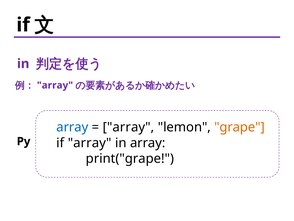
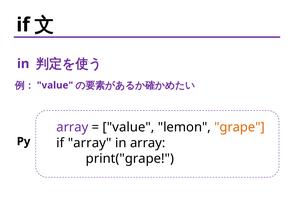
array: array -> value (55, 85)
array colour: blue -> purple (72, 127)
array: array -> value (128, 127)
